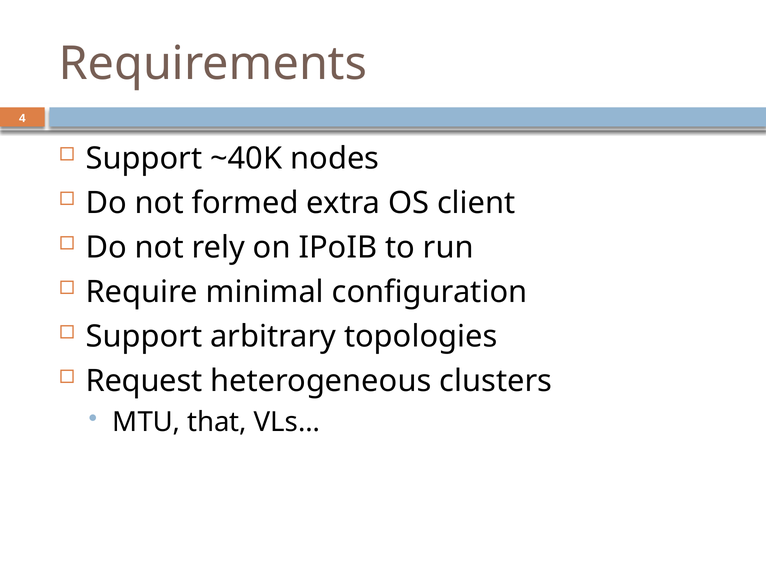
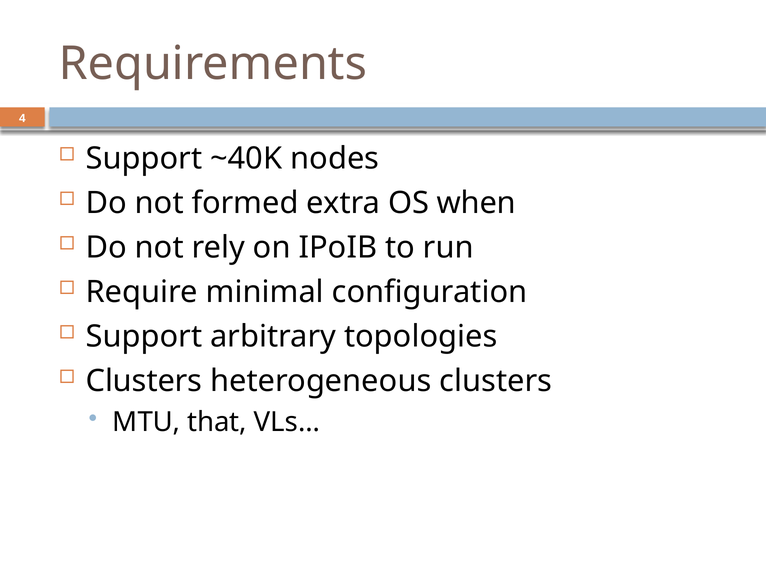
client: client -> when (476, 203)
Request: Request -> Clusters (144, 381)
